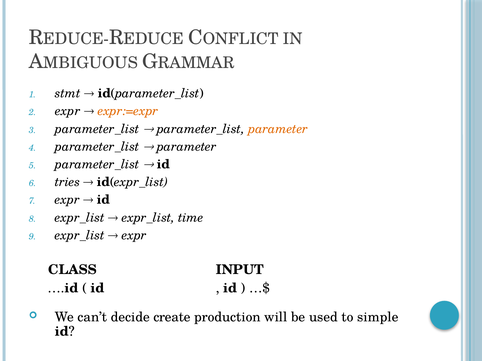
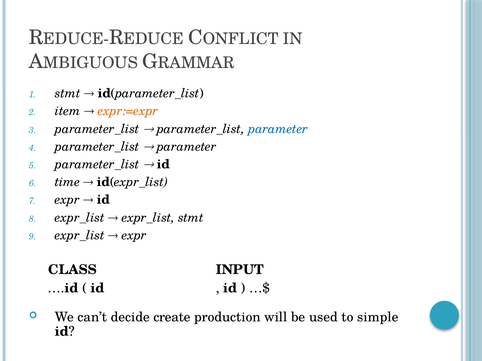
expr: expr -> item (68, 111)
parameter colour: orange -> blue (278, 129)
tries: tries -> time (67, 182)
expr_list time: time -> stmt (191, 218)
